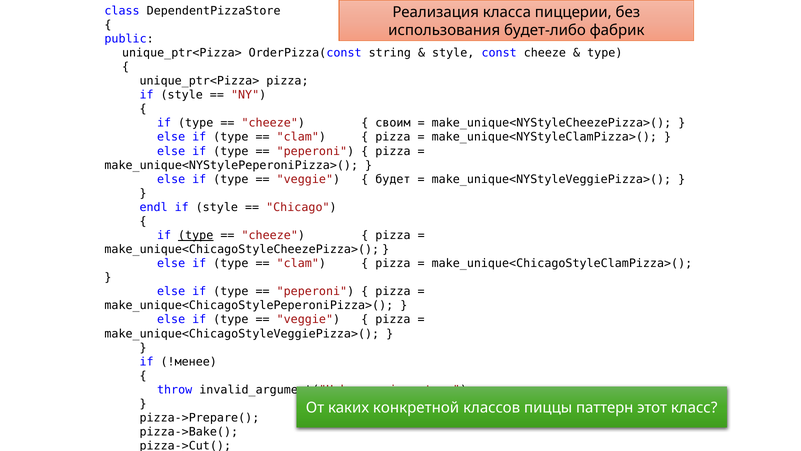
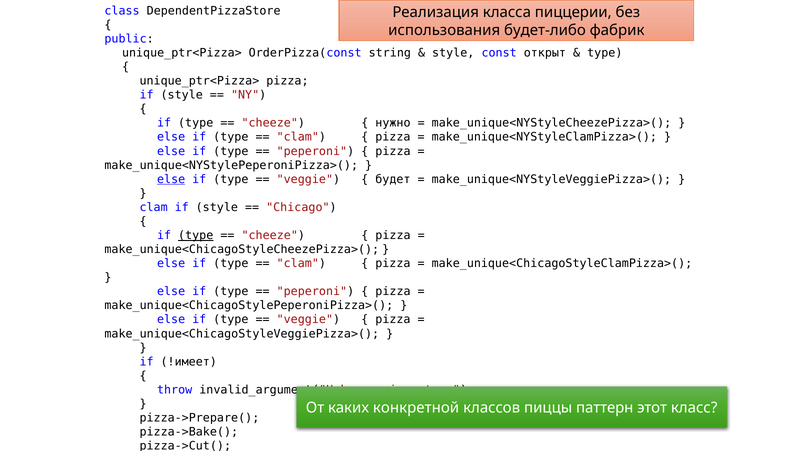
const cheeze: cheeze -> открыт (545, 53)
своим: своим -> нужно (393, 123)
else underline: none -> present (171, 179)
endl: endl -> clam (154, 207)
!менее: !менее -> !имеет (189, 361)
